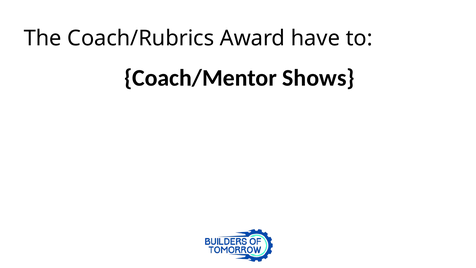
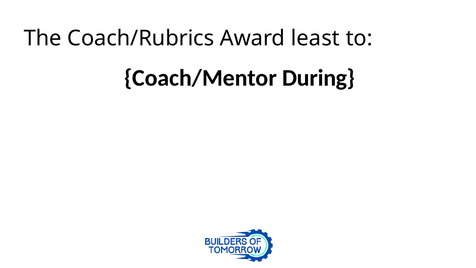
have: have -> least (315, 38)
Shows: Shows -> During (319, 78)
